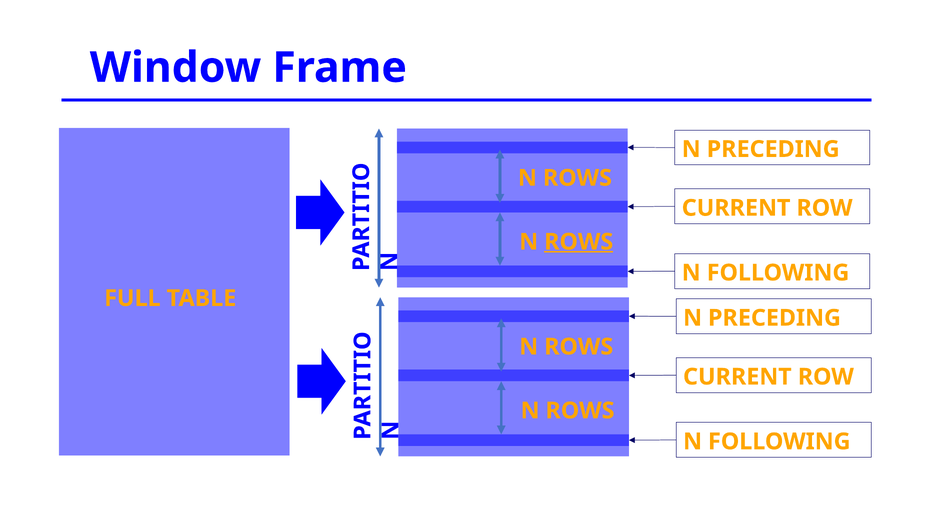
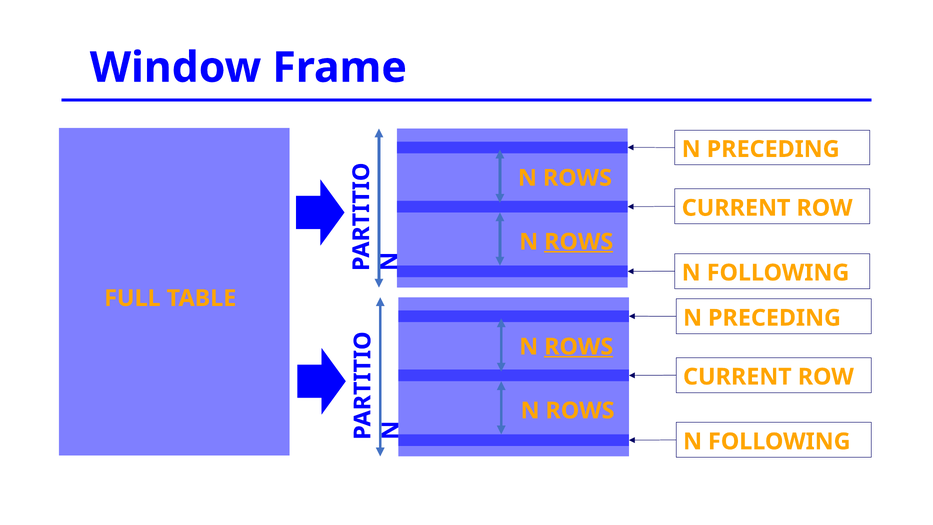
ROWS underline: none -> present (579, 347)
